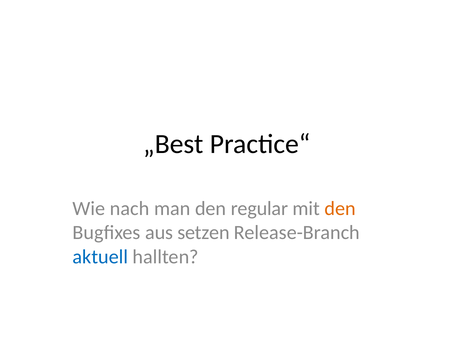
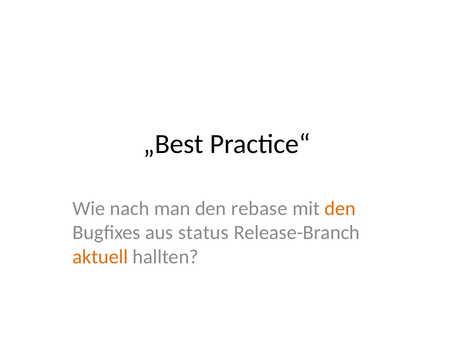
regular: regular -> rebase (259, 209)
setzen: setzen -> status (203, 233)
aktuell colour: blue -> orange (100, 257)
